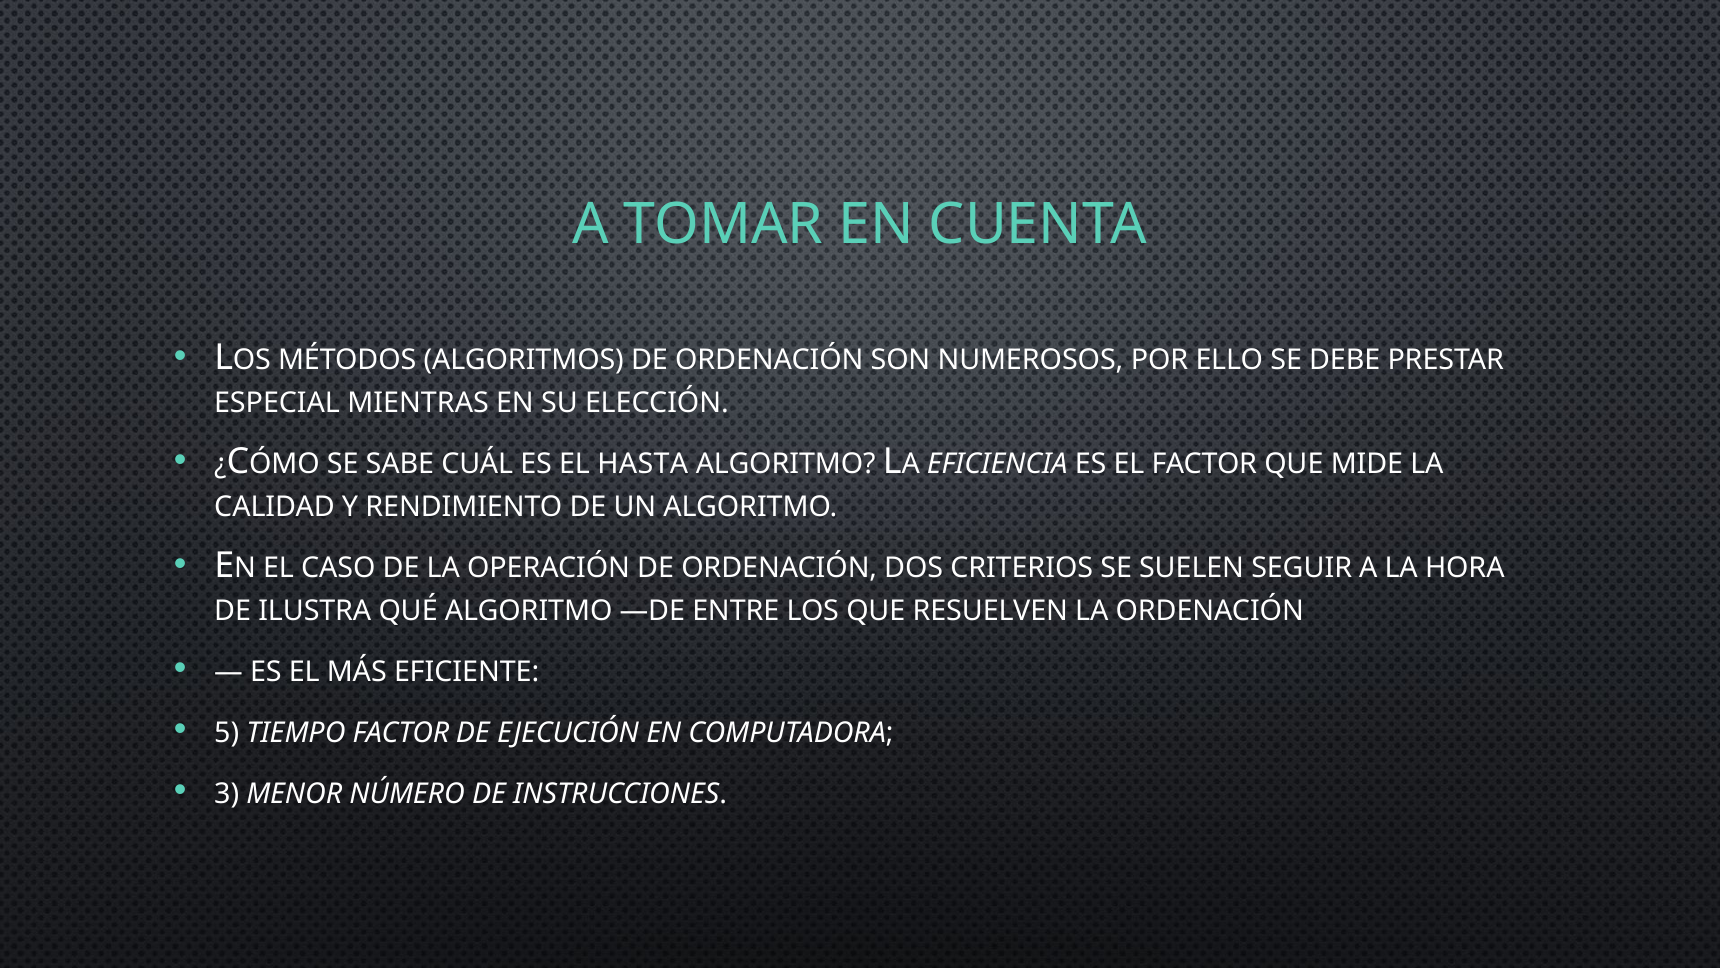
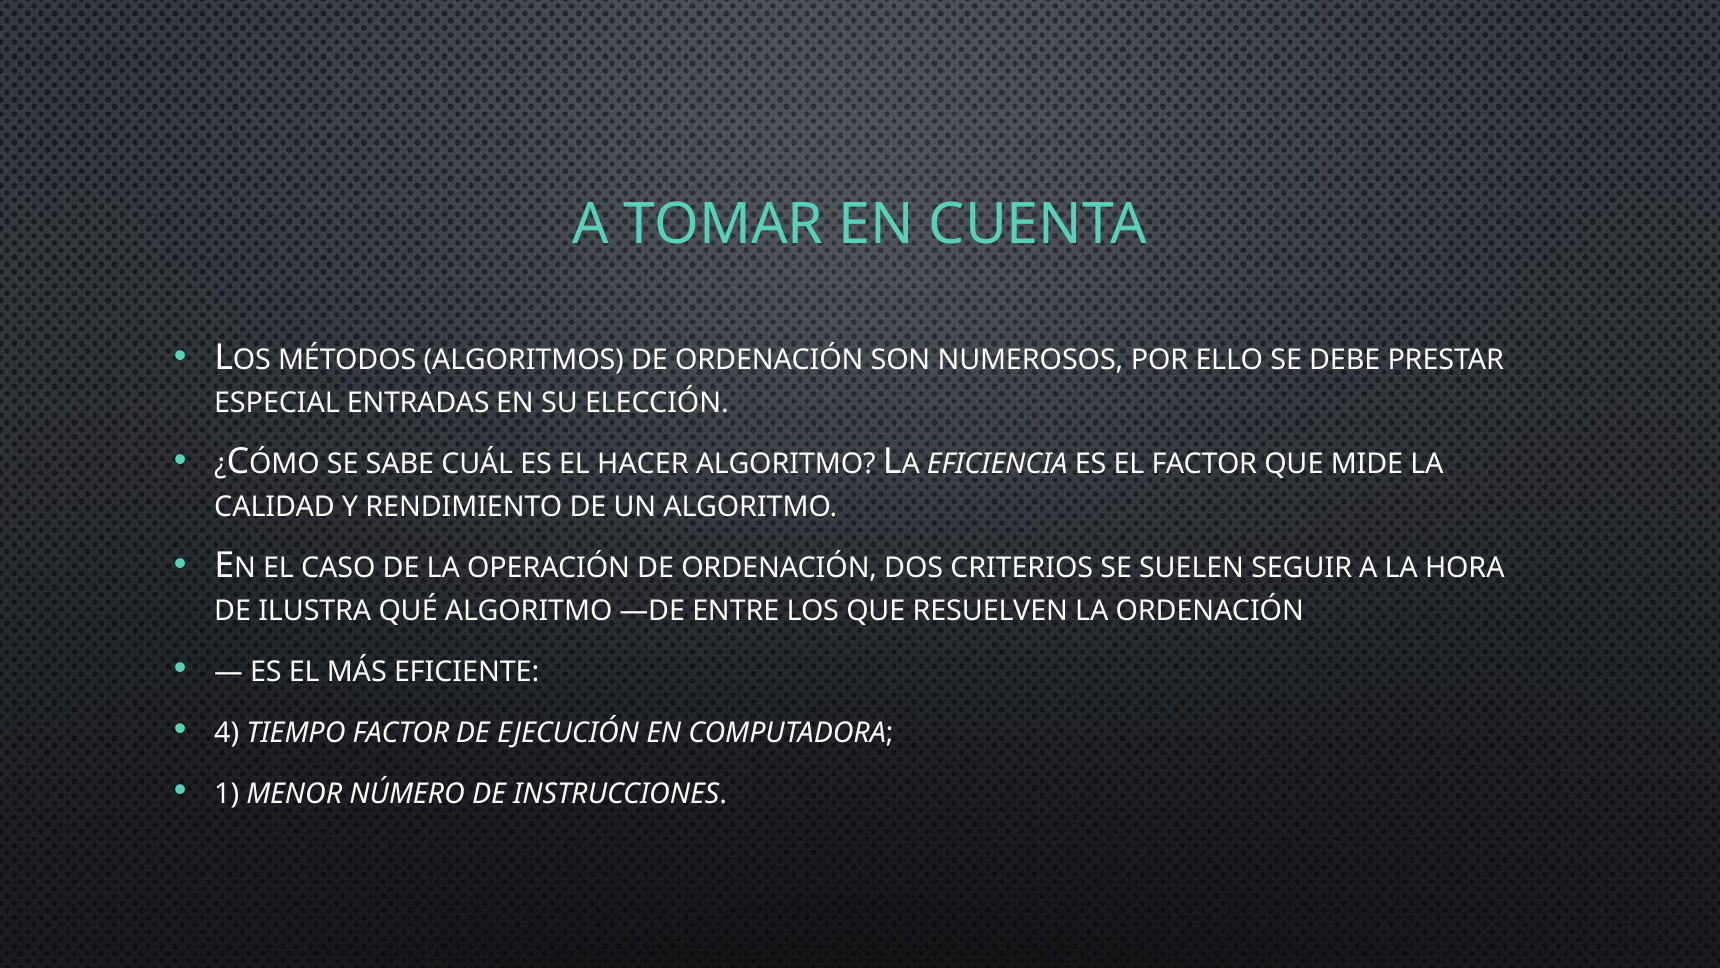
MIENTRAS: MIENTRAS -> ENTRADAS (418, 402)
HASTA: HASTA -> HACER (643, 463)
5: 5 -> 4 (227, 733)
3: 3 -> 1 (227, 794)
